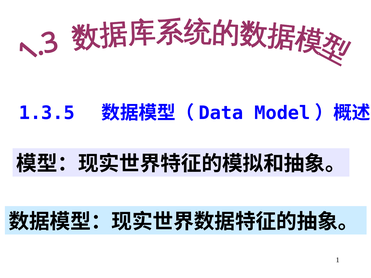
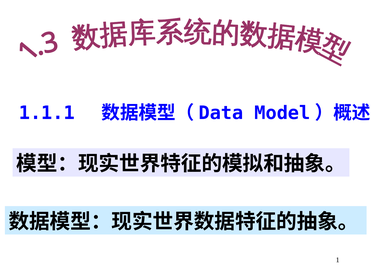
1.3.5: 1.3.5 -> 1.1.1 (47, 113)
